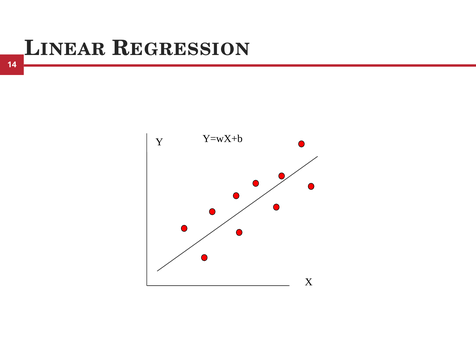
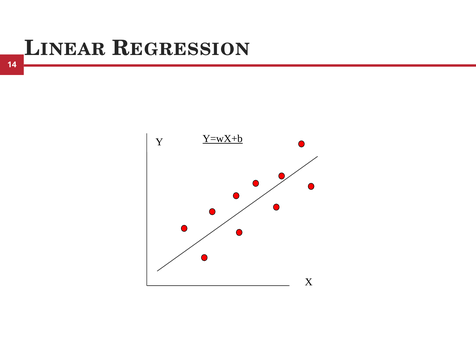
Y=wX+b underline: none -> present (223, 139)
